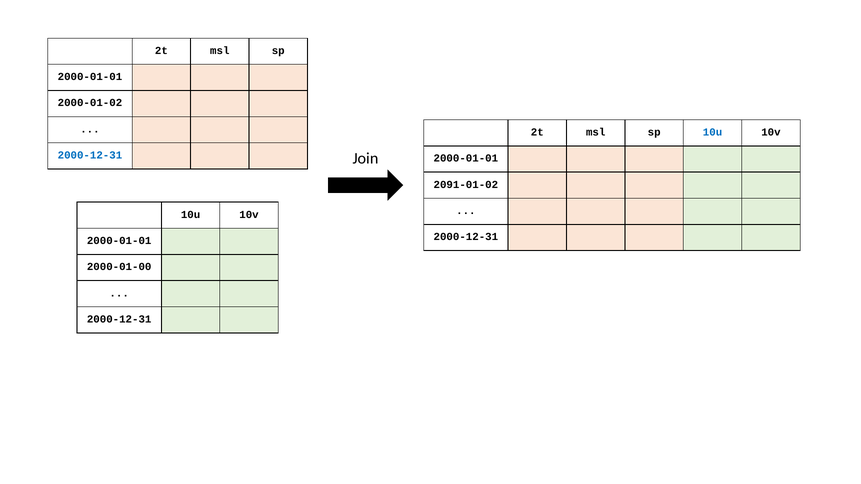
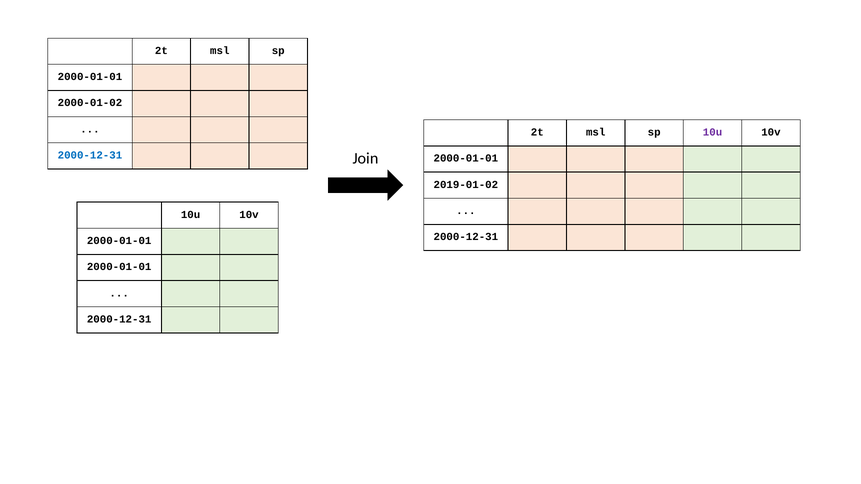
10u colour: blue -> purple (713, 132)
2091-01-02: 2091-01-02 -> 2019-01-02 (466, 185)
2000-01-00: 2000-01-00 -> 2000-01-01 (119, 267)
